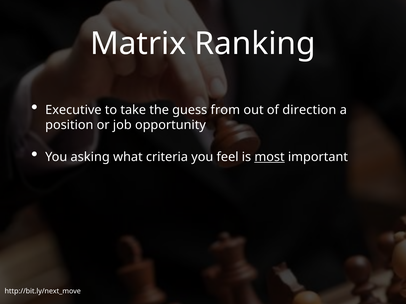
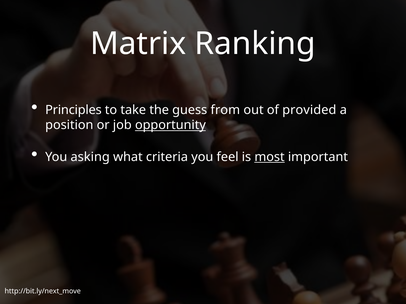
Executive: Executive -> Principles (73, 110)
direction: direction -> provided (309, 110)
opportunity underline: none -> present (170, 125)
